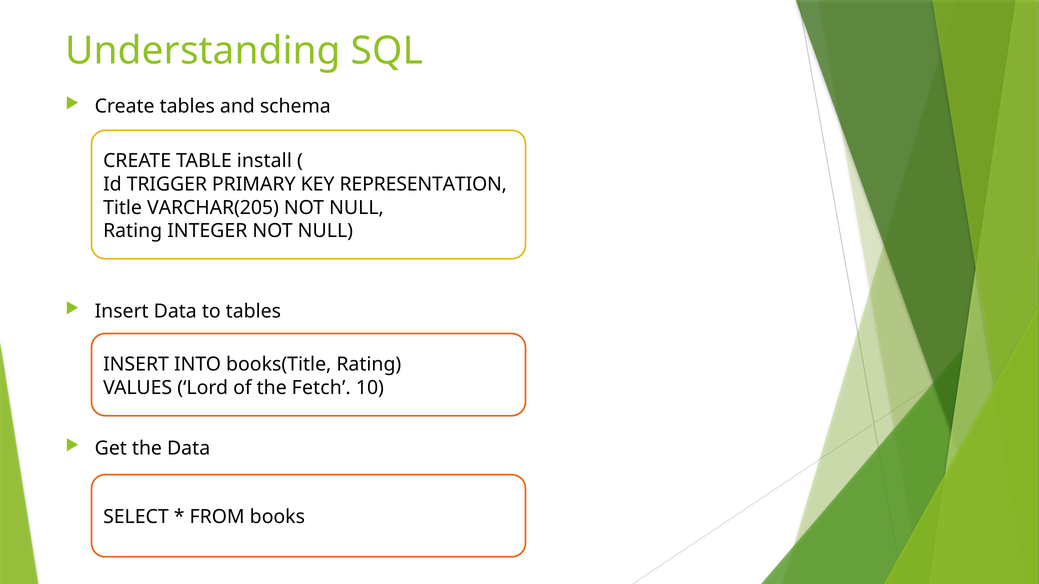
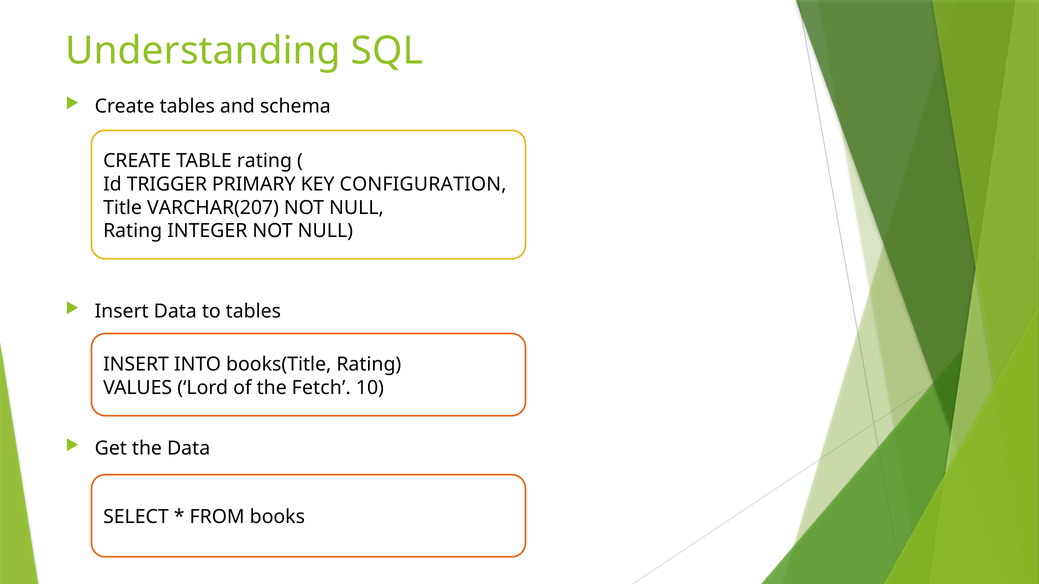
TABLE install: install -> rating (264, 161)
REPRESENTATION: REPRESENTATION -> CONFIGURATION (423, 184)
VARCHAR(205: VARCHAR(205 -> VARCHAR(207 (213, 208)
